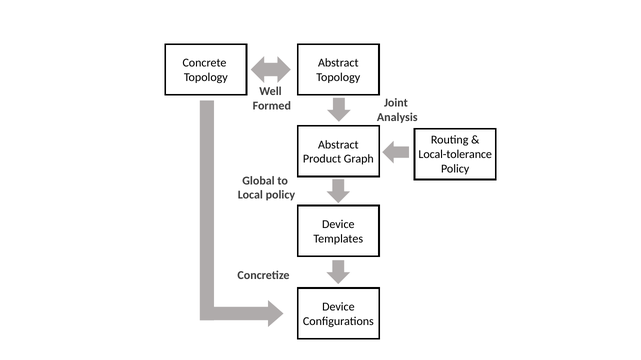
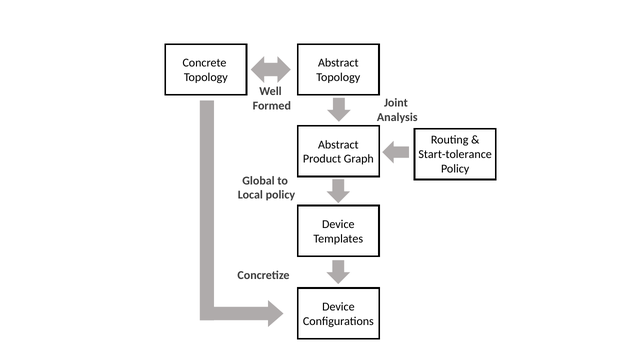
Local-tolerance: Local-tolerance -> Start-tolerance (455, 154)
